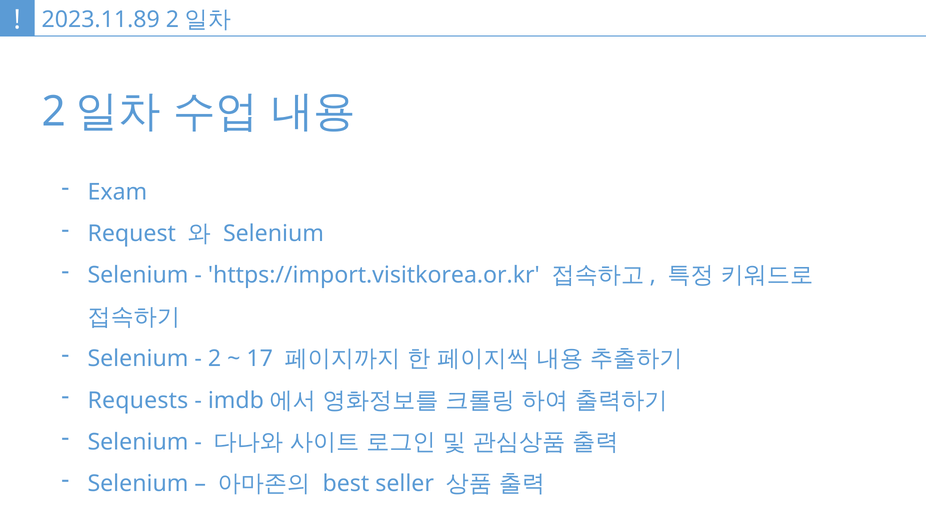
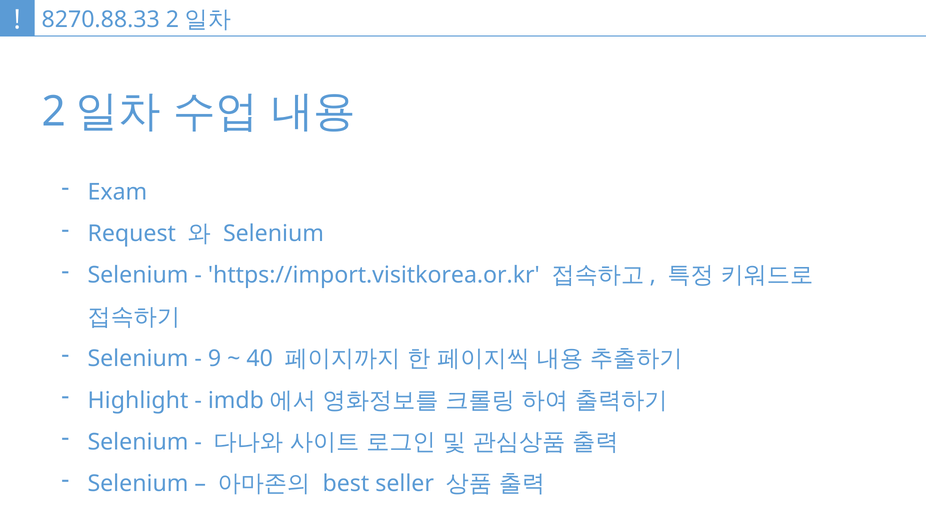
2023.11.89: 2023.11.89 -> 8270.88.33 (101, 20)
2: 2 -> 9 (215, 359)
17: 17 -> 40 (260, 359)
Requests: Requests -> Highlight (138, 400)
